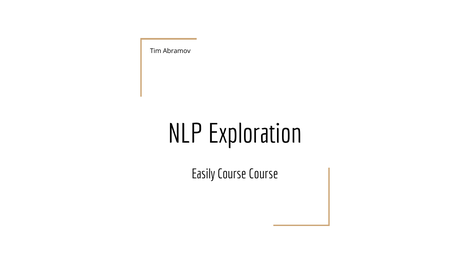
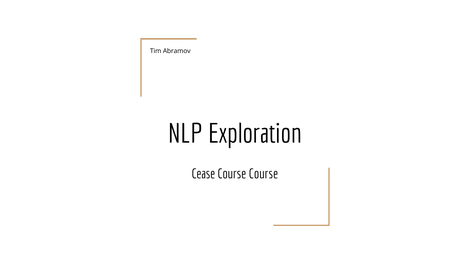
Easily: Easily -> Cease (203, 174)
